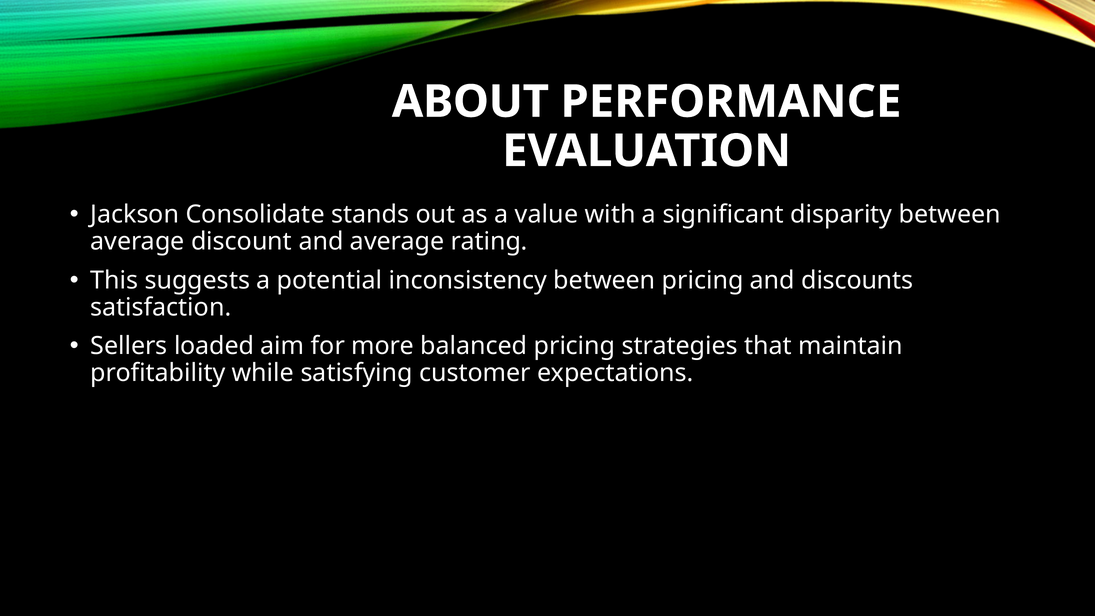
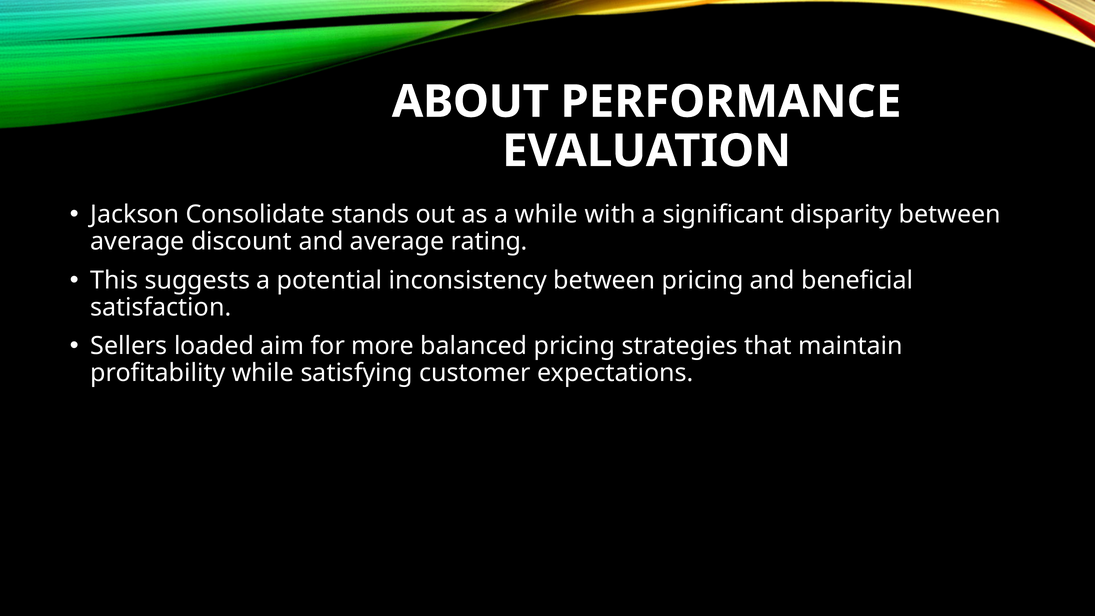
a value: value -> while (546, 215)
discounts: discounts -> beneficial (857, 280)
